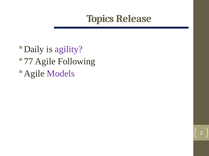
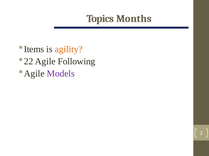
Release: Release -> Months (134, 19)
Daily: Daily -> Items (34, 49)
agility colour: purple -> orange (69, 49)
77: 77 -> 22 (29, 62)
